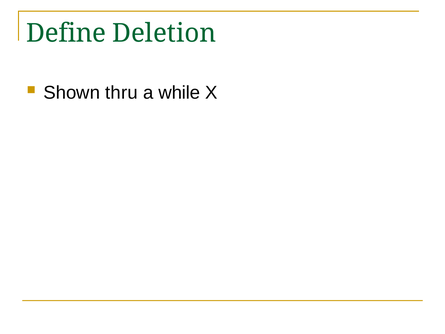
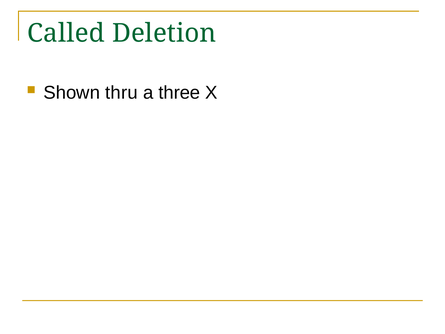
Define: Define -> Called (66, 33)
while: while -> three (179, 93)
